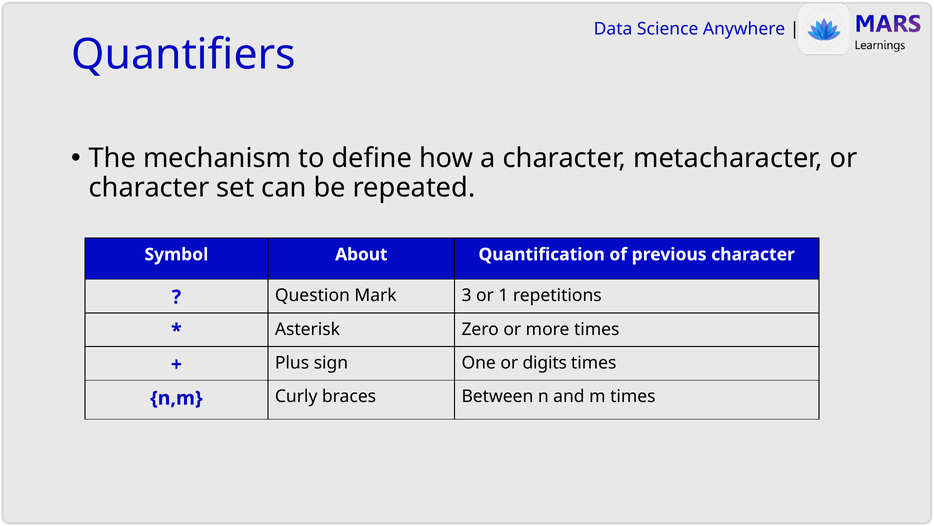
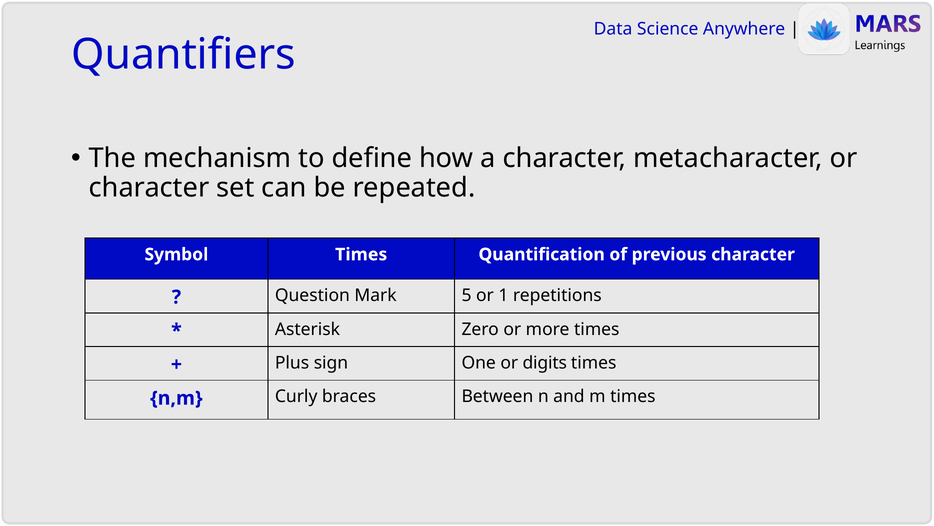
Symbol About: About -> Times (361, 254)
3: 3 -> 5 (467, 295)
